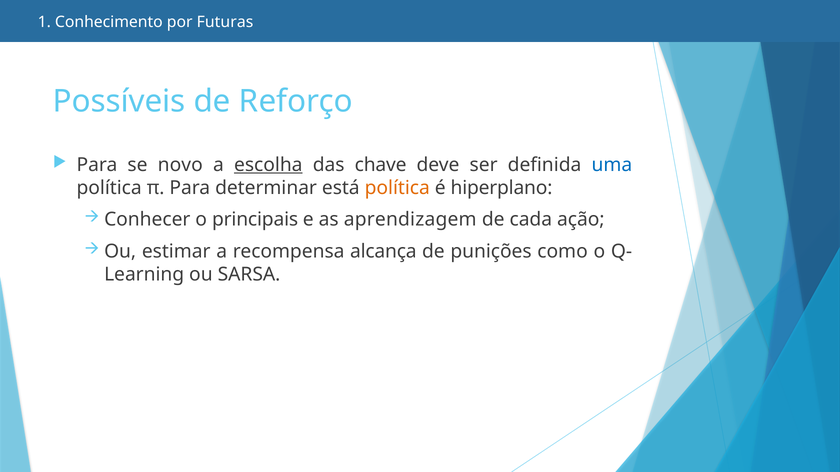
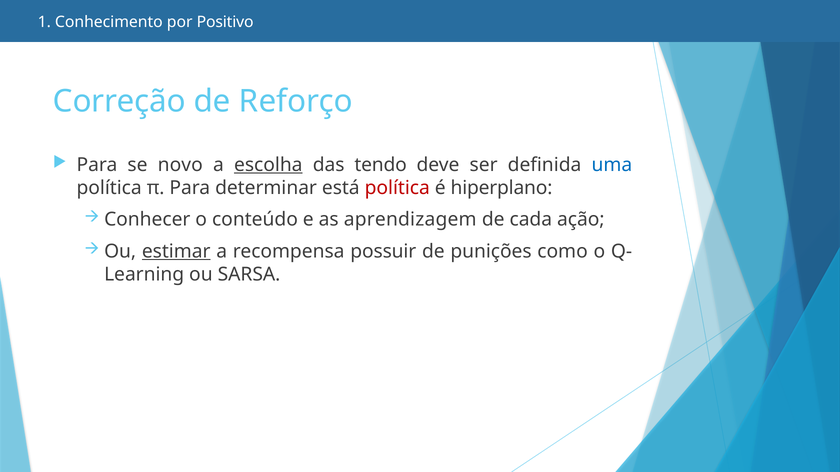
Futuras: Futuras -> Positivo (225, 22)
Possíveis: Possíveis -> Correção (119, 102)
chave: chave -> tendo (381, 165)
política colour: orange -> red (397, 188)
principais: principais -> conteúdo (255, 220)
estimar underline: none -> present (176, 252)
alcança: alcança -> possuir (383, 252)
